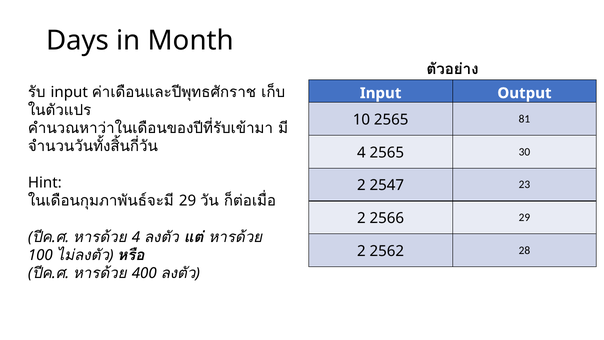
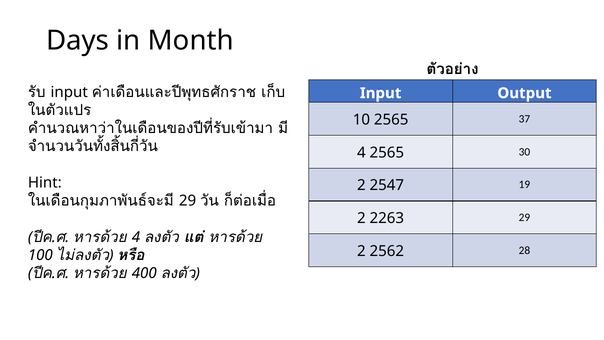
81: 81 -> 37 (524, 119)
23: 23 -> 19 (524, 185)
2566: 2566 -> 2263 (387, 218)
